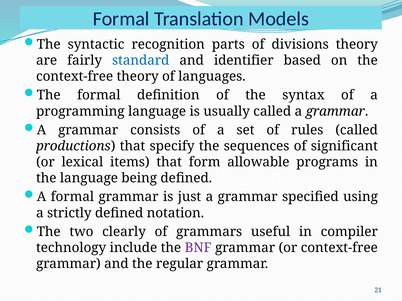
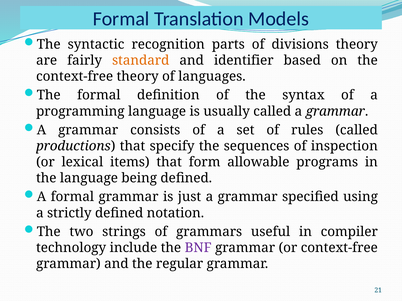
standard colour: blue -> orange (141, 61)
significant: significant -> inspection (344, 146)
clearly: clearly -> strings (124, 232)
